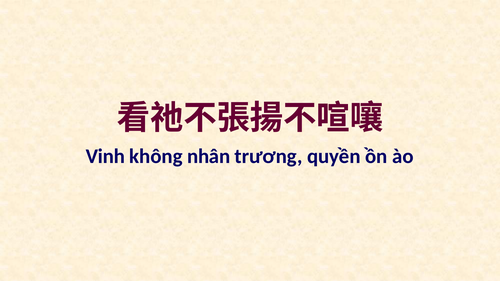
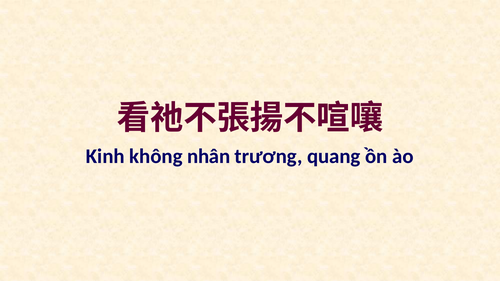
Vinh: Vinh -> Kinh (105, 156)
quyền: quyền -> quang (334, 156)
